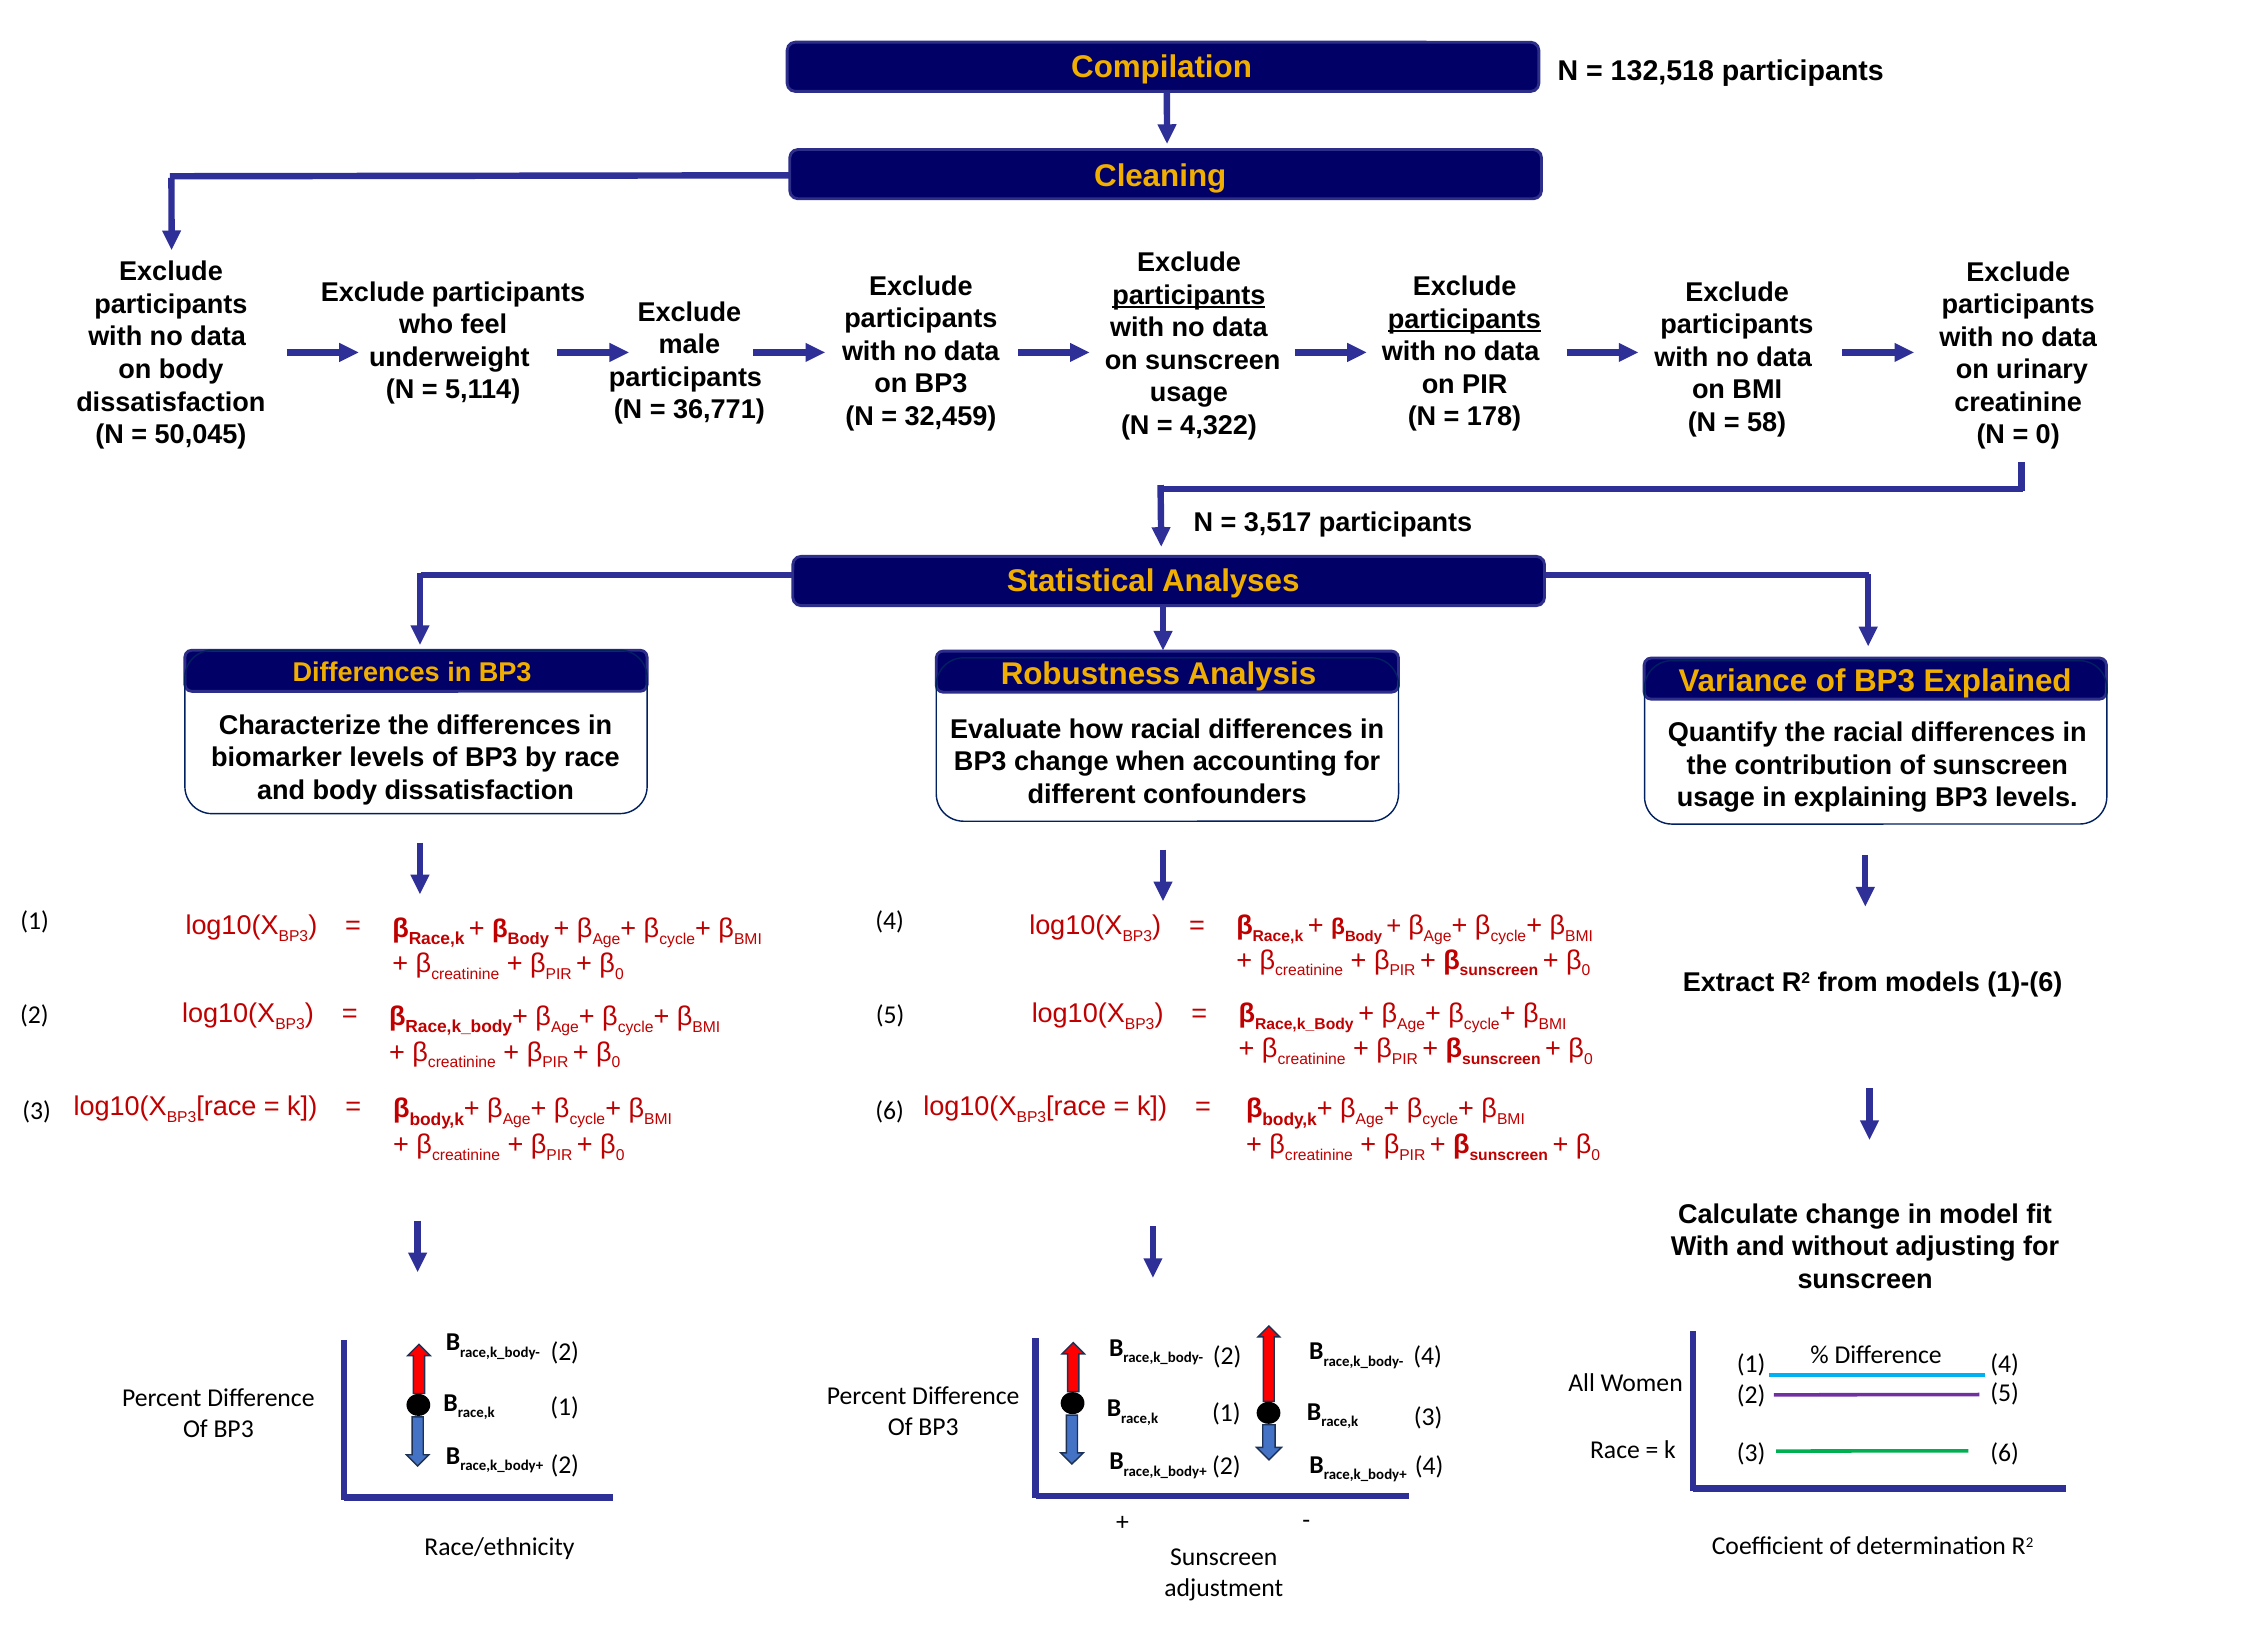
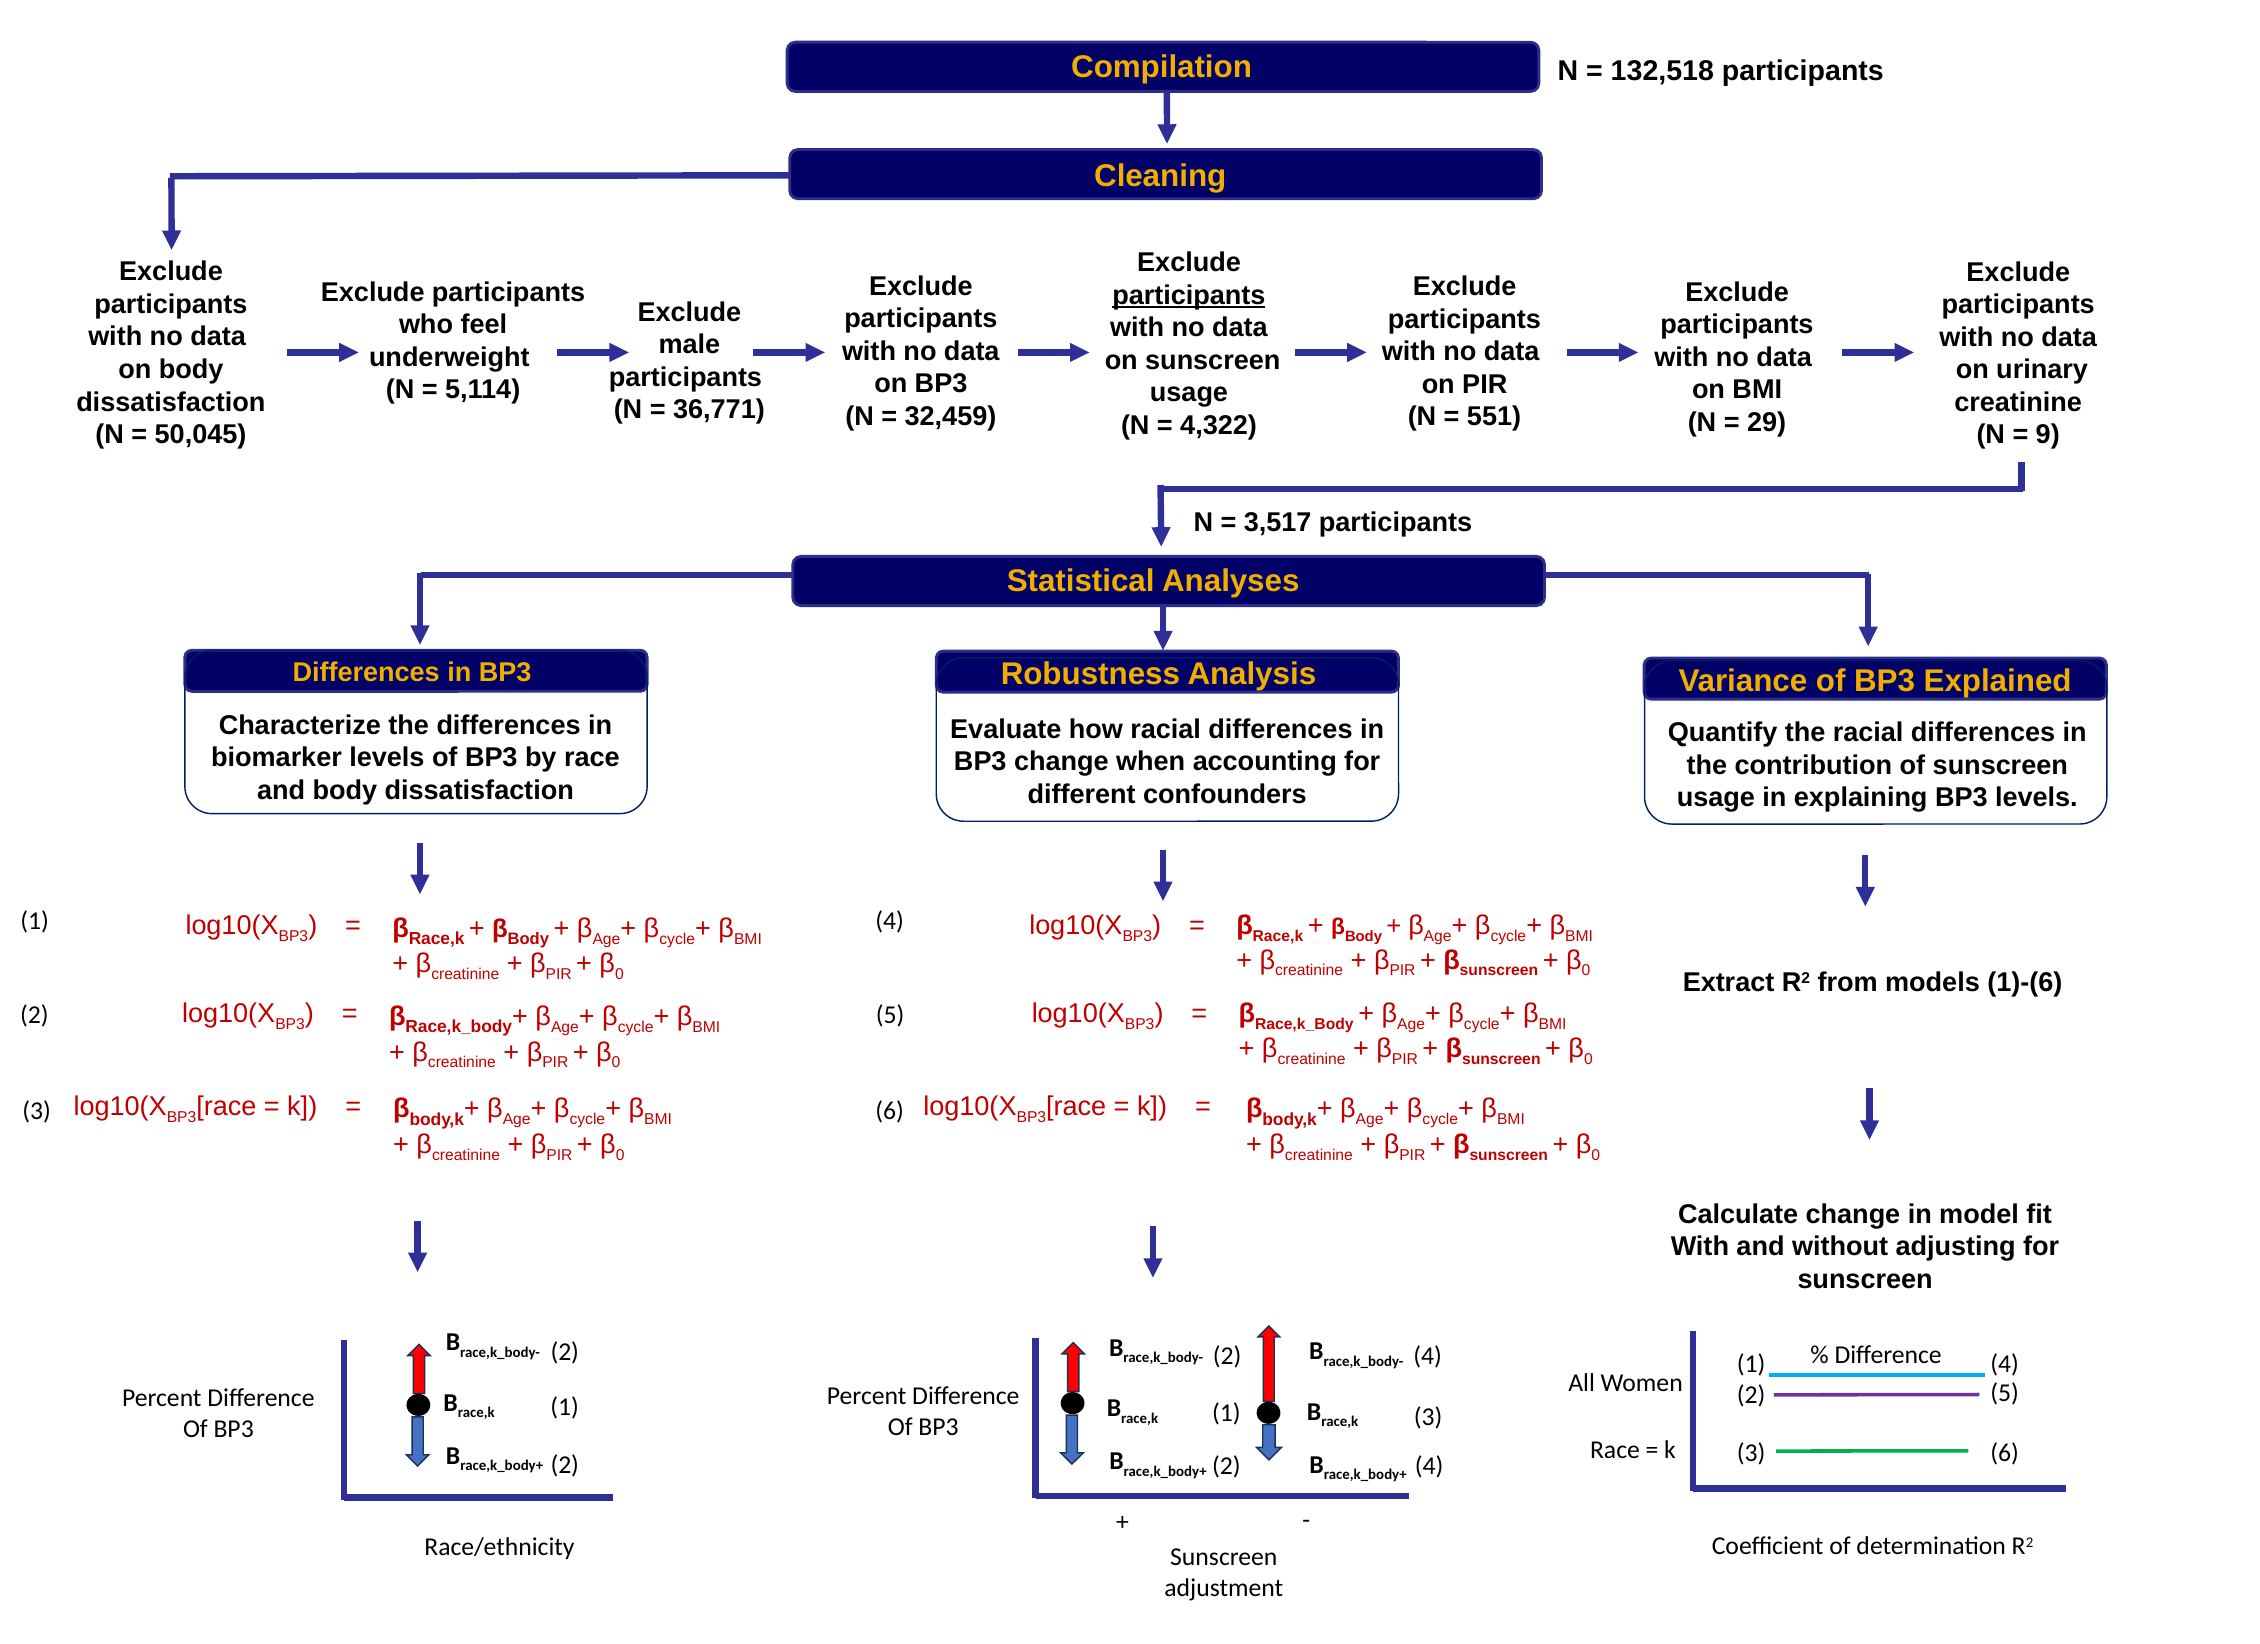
participants underline: present -> none (1465, 319)
178: 178 -> 551 (1494, 417)
58: 58 -> 29 (1767, 422)
0: 0 -> 9 (2048, 435)
